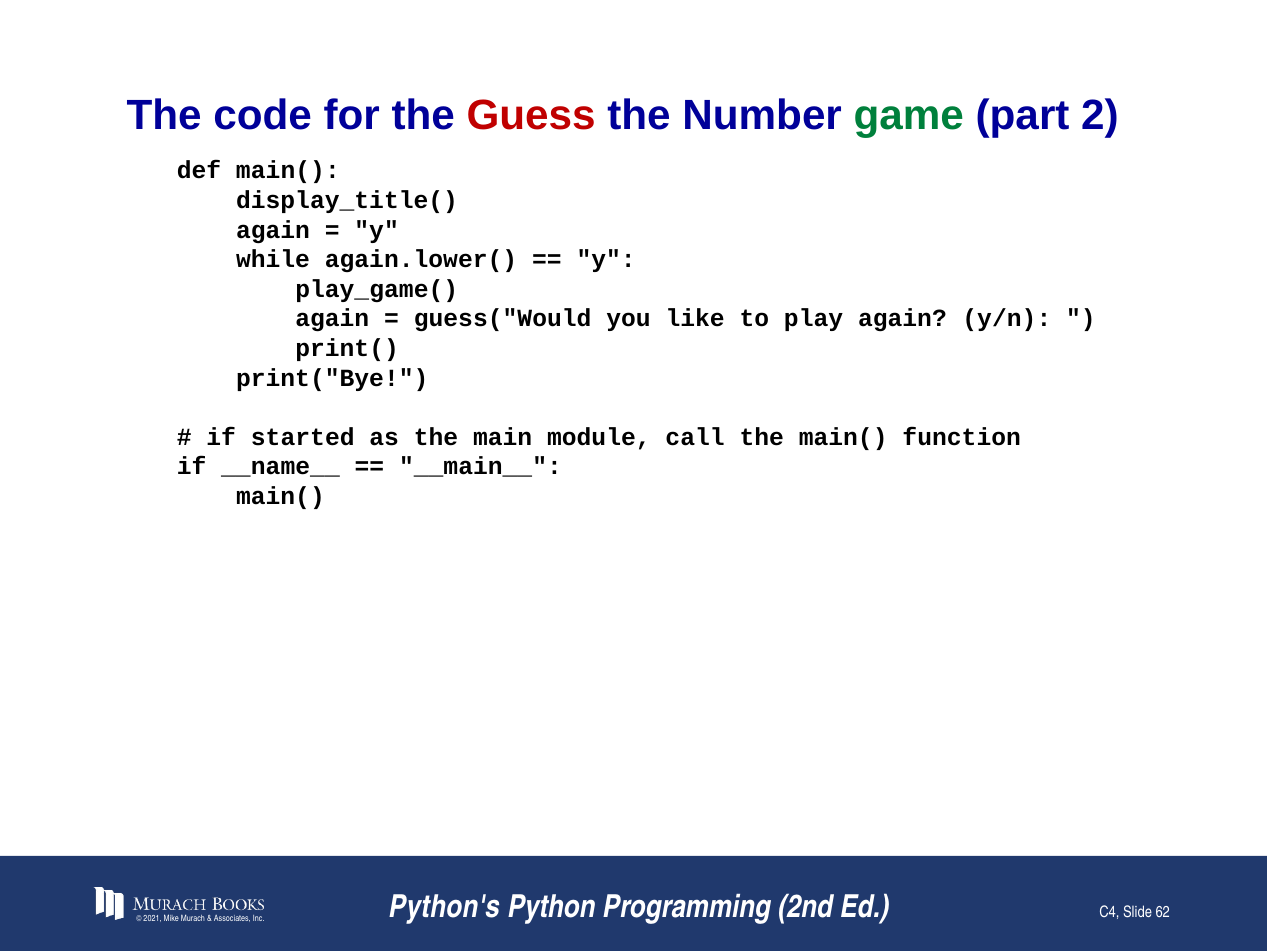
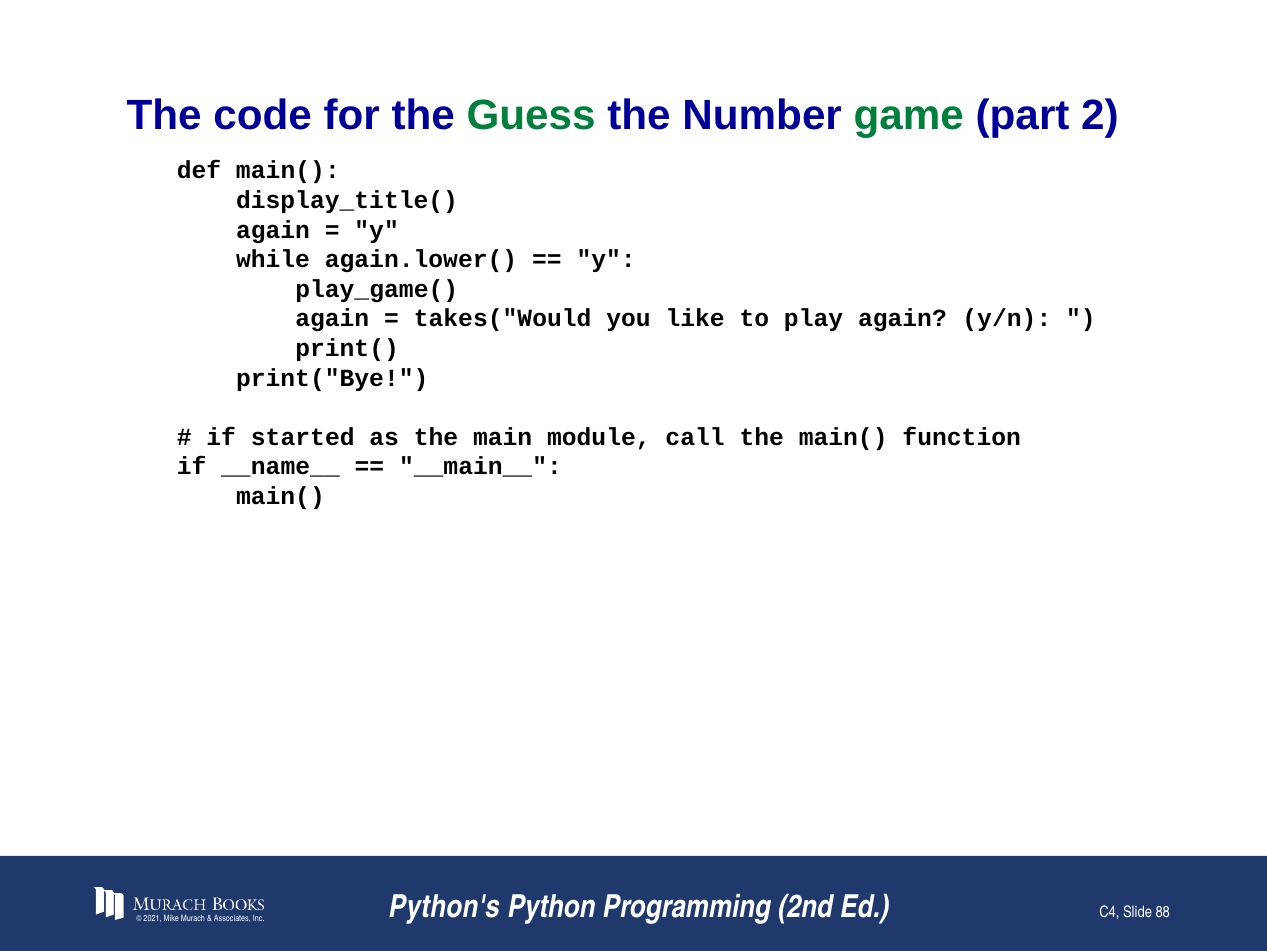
Guess colour: red -> green (531, 115)
guess("Would: guess("Would -> takes("Would (503, 319)
62: 62 -> 88 (1163, 912)
